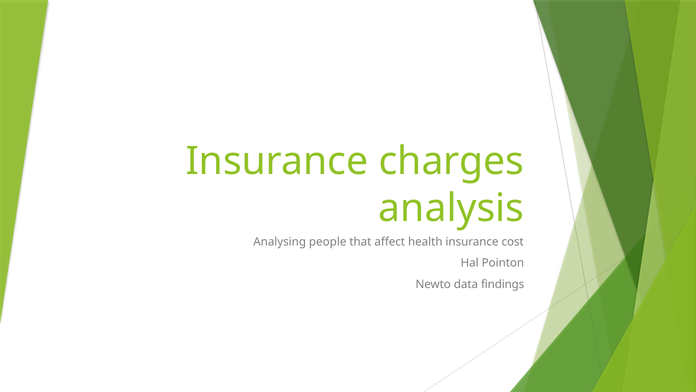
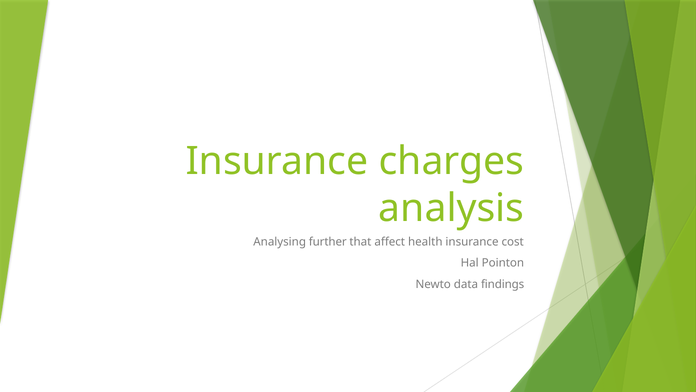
people: people -> further (328, 242)
